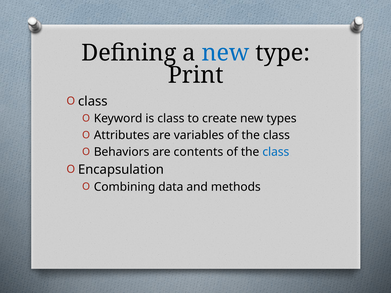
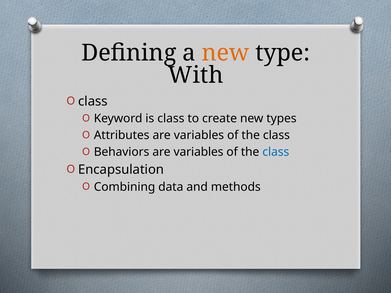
new colour: blue -> orange (225, 53)
Print: Print -> With (196, 75)
Behaviors are contents: contents -> variables (199, 152)
